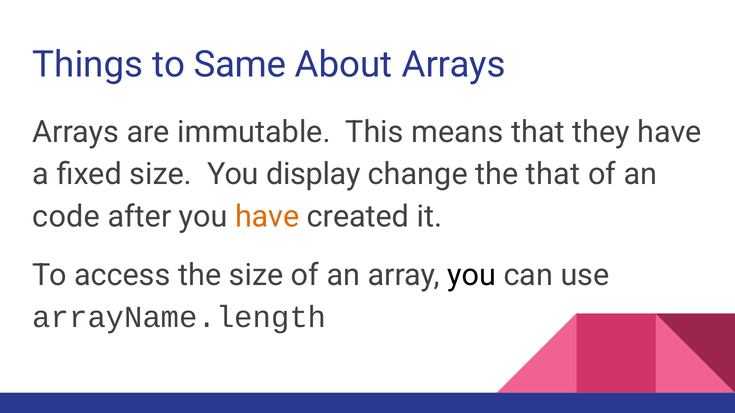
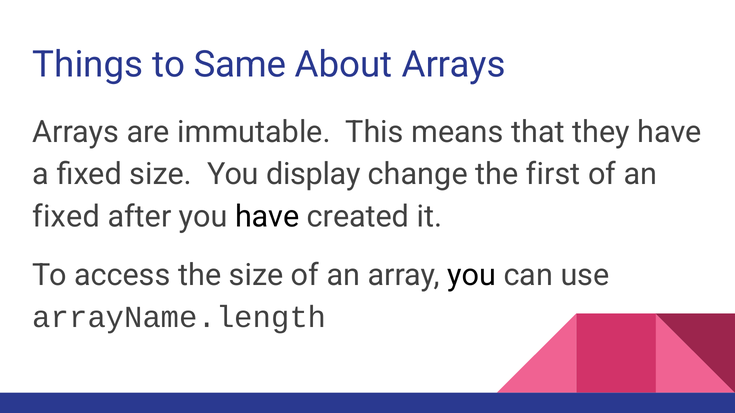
the that: that -> first (553, 174)
code: code -> fixed (66, 217)
have colour: orange -> black (267, 217)
